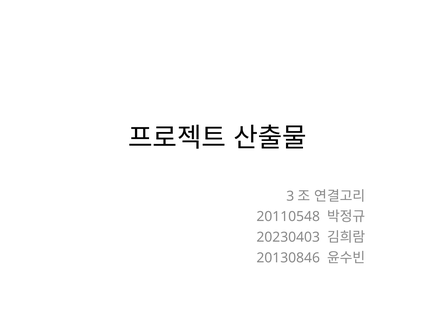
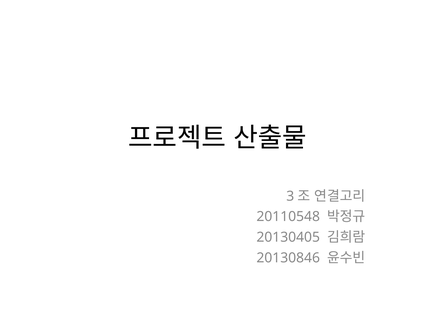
20230403: 20230403 -> 20130405 (288, 237)
